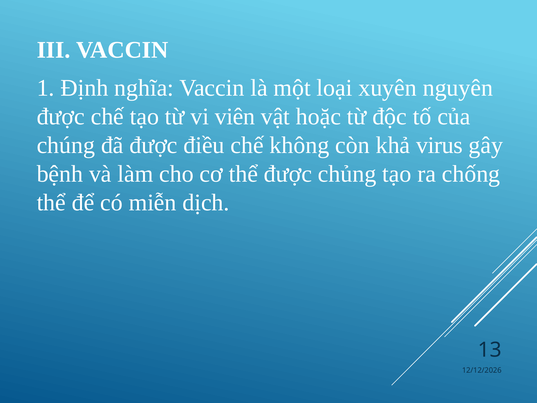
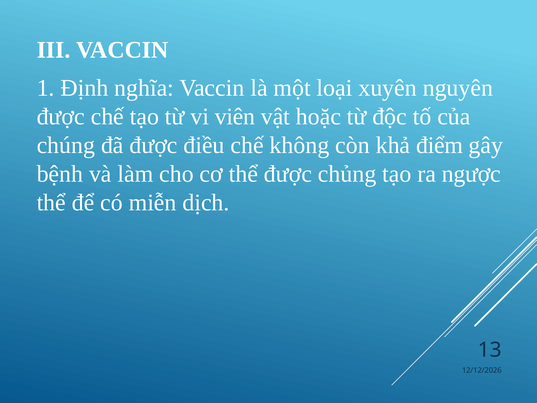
virus: virus -> điểm (440, 145)
chống: chống -> ngược (471, 174)
